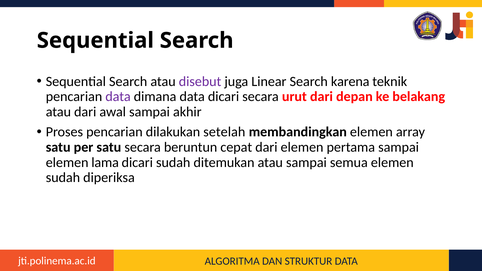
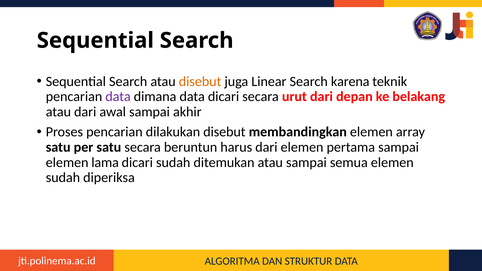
disebut colour: purple -> orange (200, 81)
dilakukan setelah: setelah -> disebut (224, 132)
cepat: cepat -> harus (236, 147)
